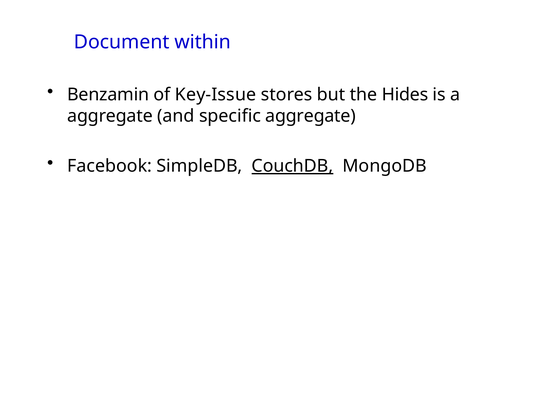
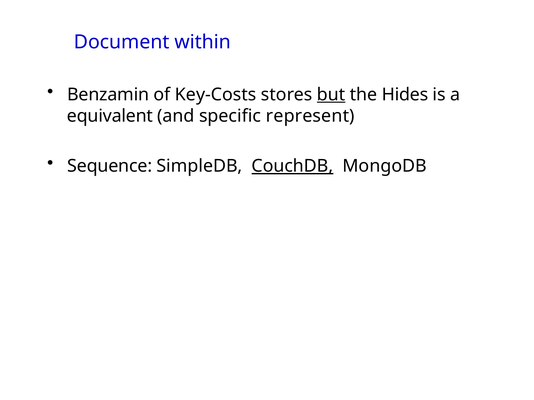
Key-Issue: Key-Issue -> Key-Costs (216, 95)
but underline: none -> present (331, 95)
aggregate: aggregate -> equivalent (110, 116)
specific aggregate: aggregate -> represent (310, 116)
Facebook: Facebook -> Sequence (110, 166)
